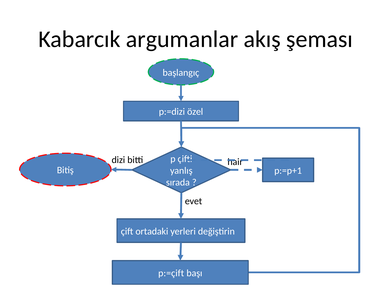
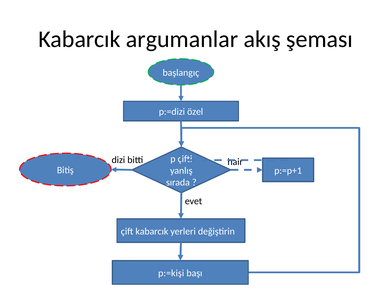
çift ortadaki: ortadaki -> kabarcık (152, 231)
p:=çift: p:=çift -> p:=kişi (171, 273)
